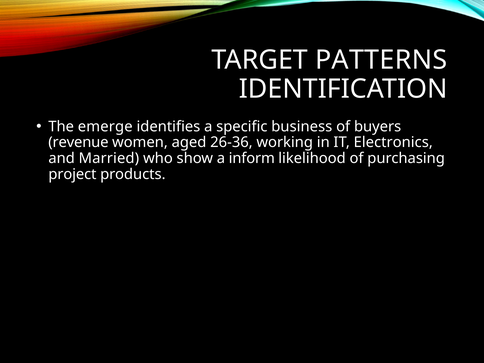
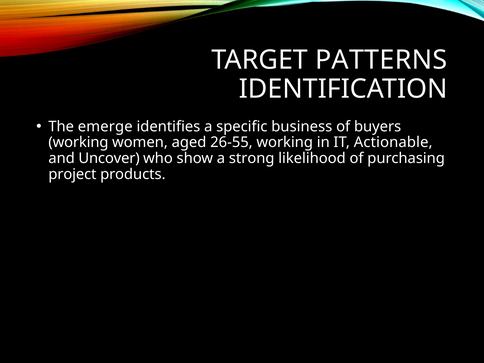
revenue: revenue -> working (78, 142)
26-36: 26-36 -> 26-55 (231, 142)
Electronics: Electronics -> Actionable (393, 142)
Married: Married -> Uncover (109, 158)
inform: inform -> strong (252, 158)
